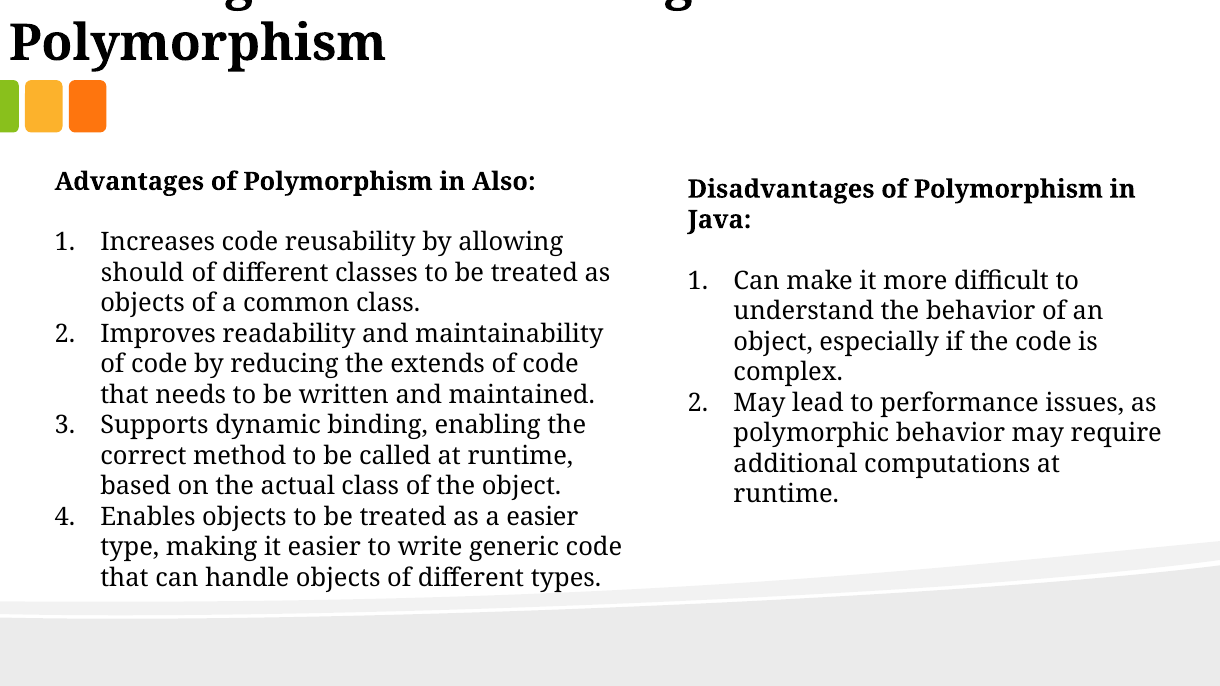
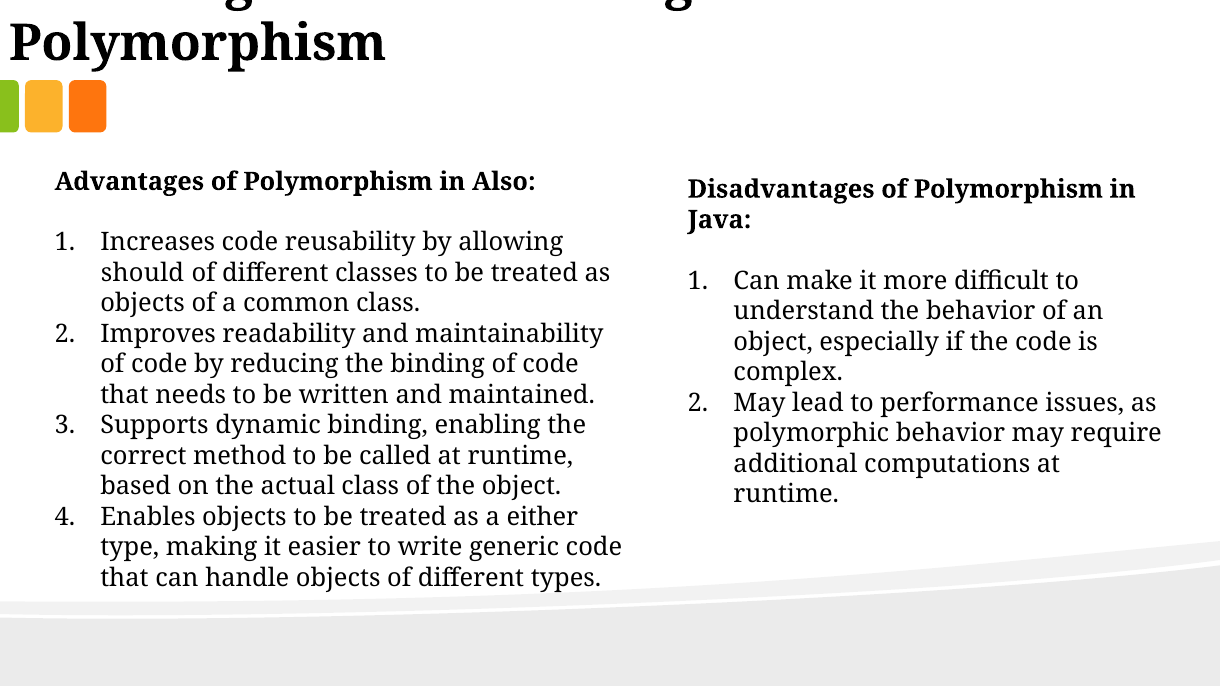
the extends: extends -> binding (438, 365)
a easier: easier -> either (542, 517)
